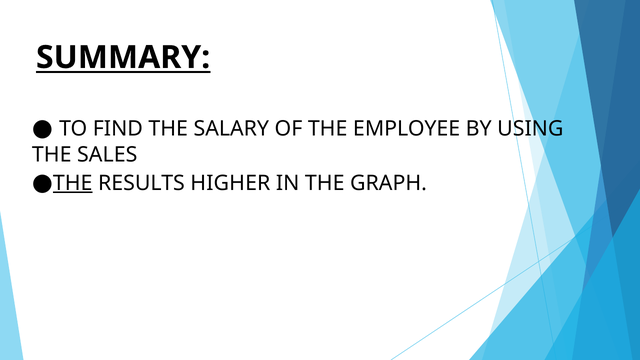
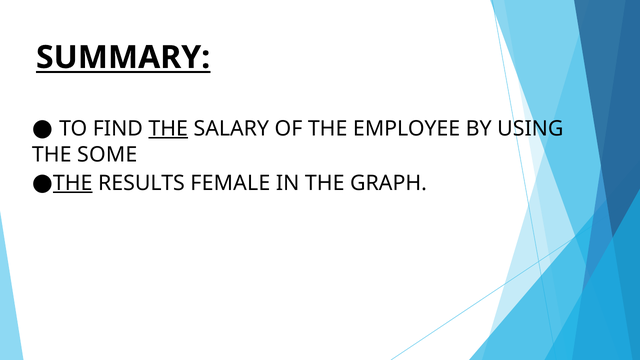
THE underline: none -> present (168, 129)
SALES: SALES -> SOME (107, 155)
HIGHER: HIGHER -> FEMALE (230, 183)
